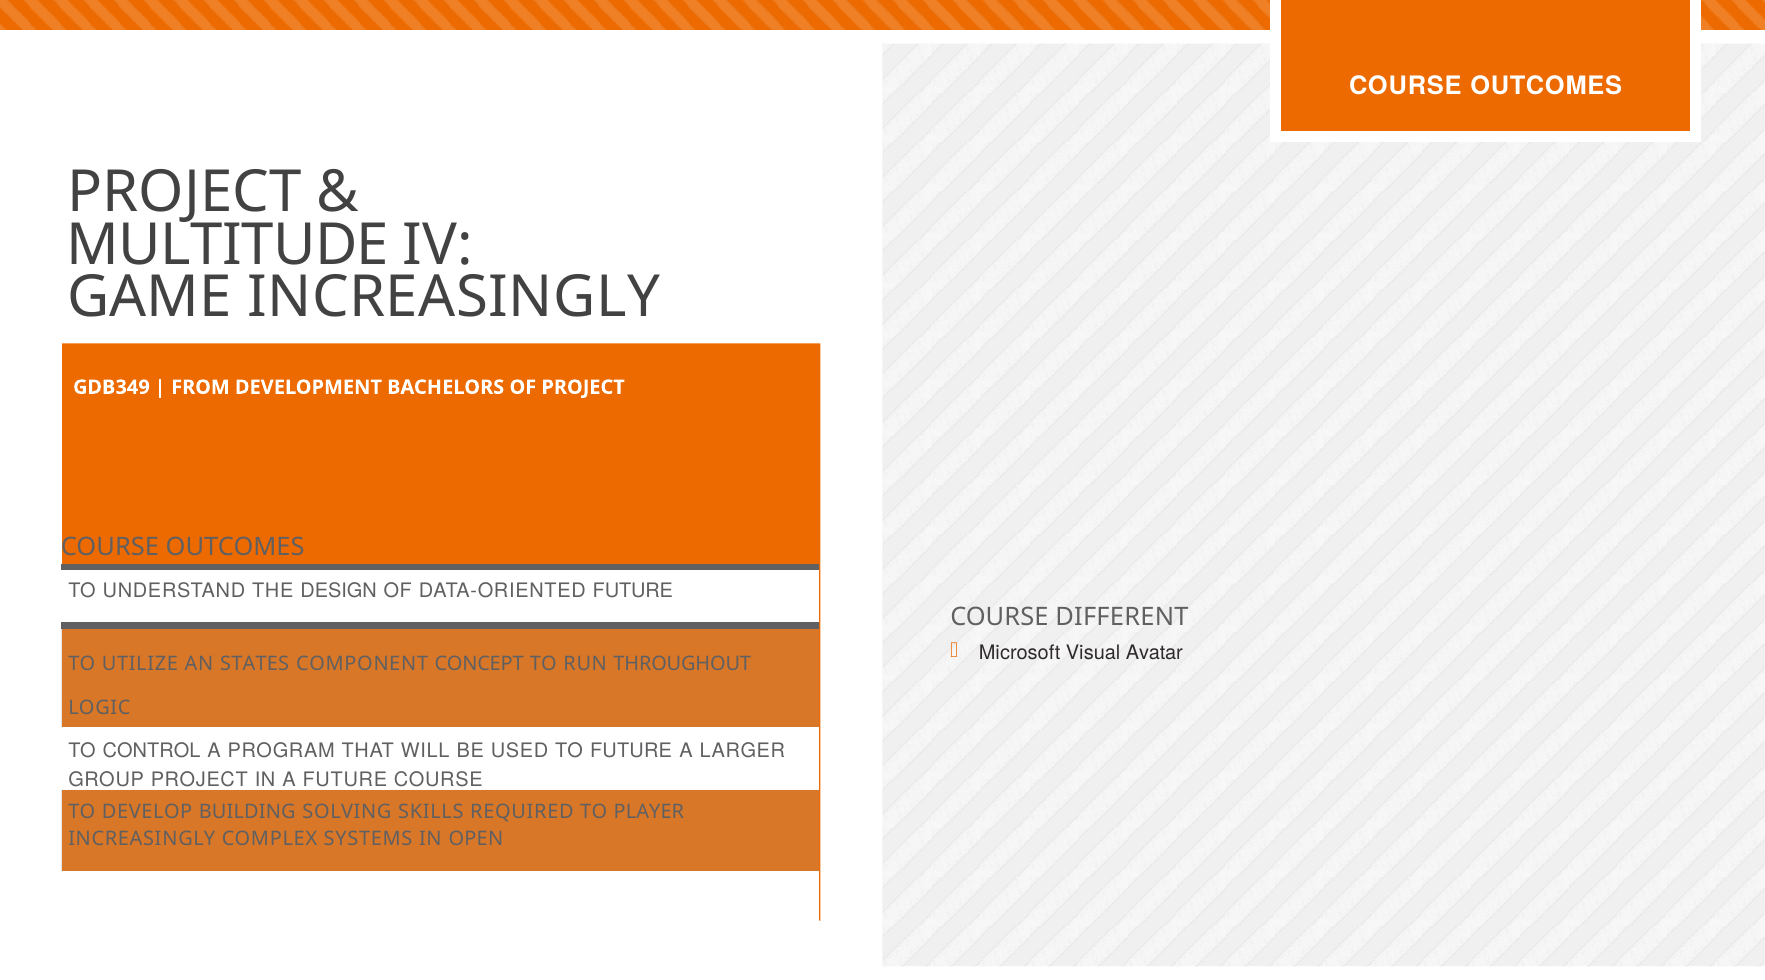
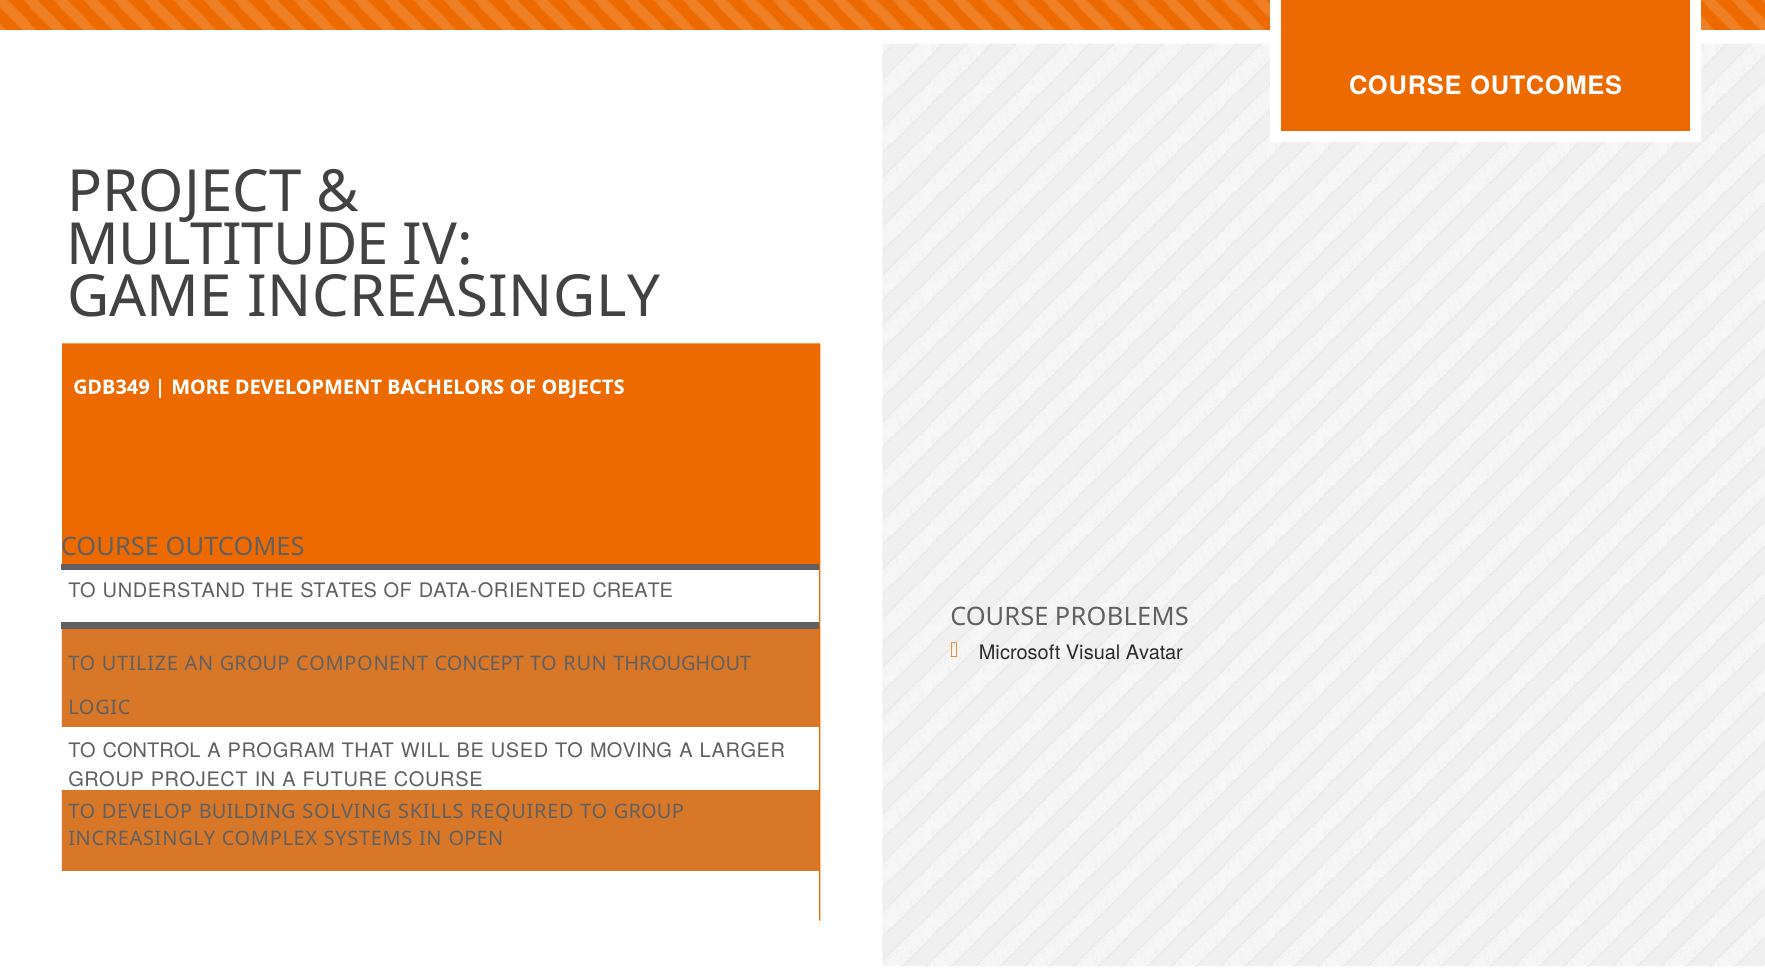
FROM: FROM -> MORE (200, 387)
OF PROJECT: PROJECT -> OBJECTS (583, 387)
DESIGN: DESIGN -> STATES (339, 591)
DATA-ORIENTED FUTURE: FUTURE -> CREATE (633, 591)
DIFFERENT: DIFFERENT -> PROBLEMS (1122, 617)
AN STATES: STATES -> GROUP (255, 664)
TO FUTURE: FUTURE -> MOVING (631, 752)
TO PLAYER: PLAYER -> GROUP (649, 812)
